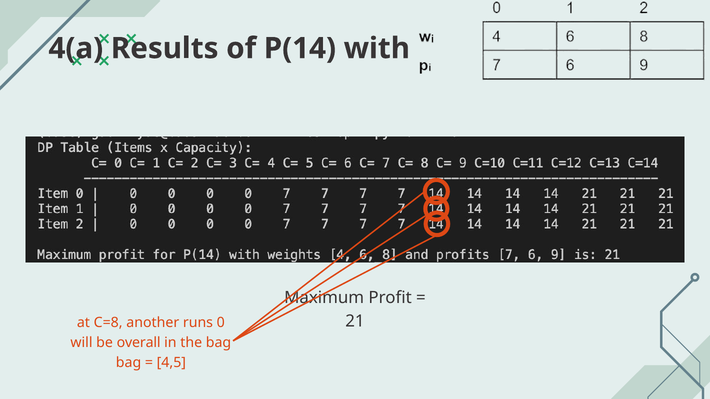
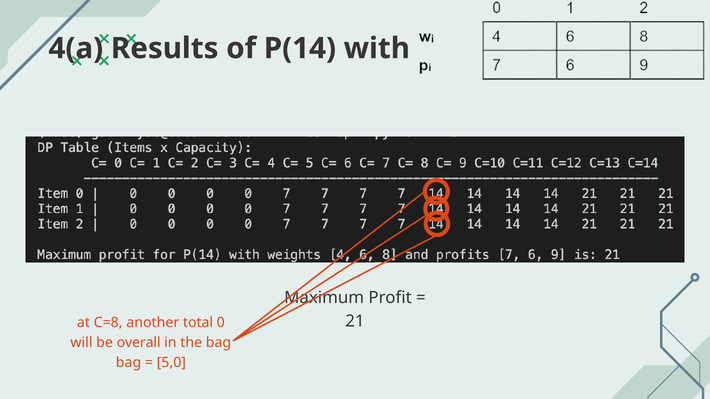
runs: runs -> total (198, 323)
4,5: 4,5 -> 5,0 (171, 363)
